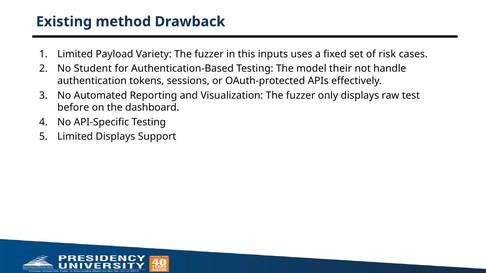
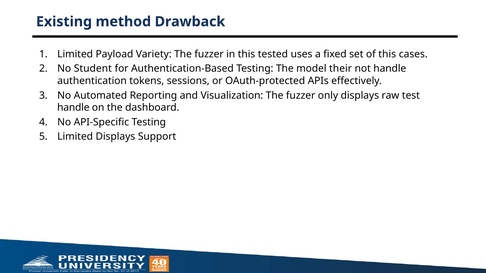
inputs: inputs -> tested (273, 54)
of risk: risk -> this (387, 54)
before: before -> handle (73, 108)
